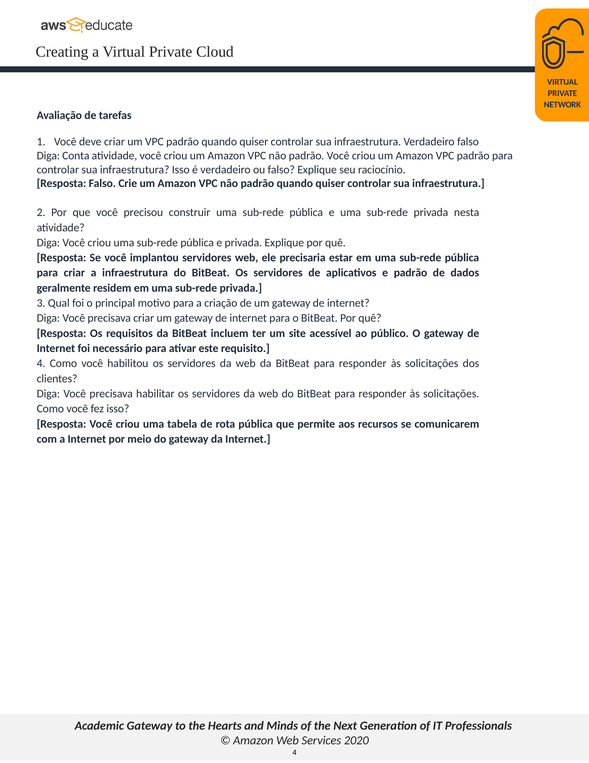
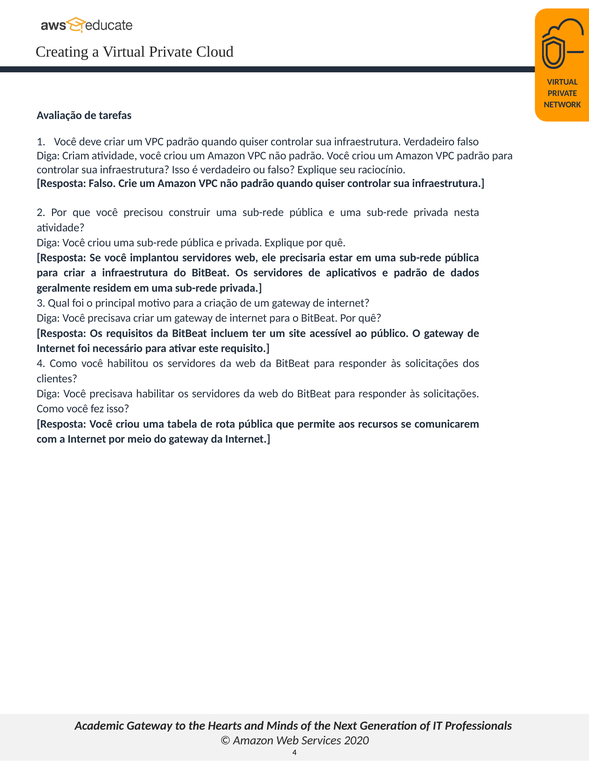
Conta: Conta -> Criam (76, 156)
